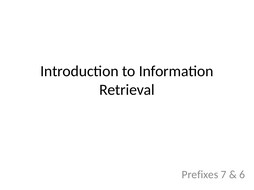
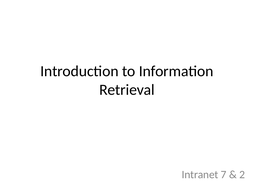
Prefixes: Prefixes -> Intranet (200, 175)
6: 6 -> 2 (242, 175)
